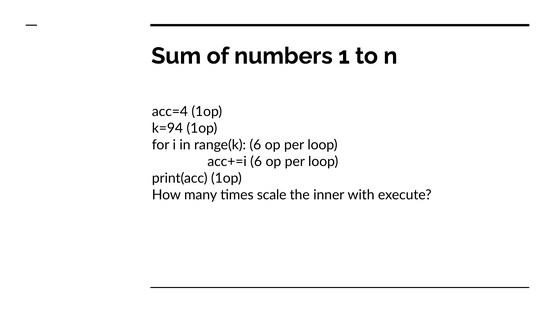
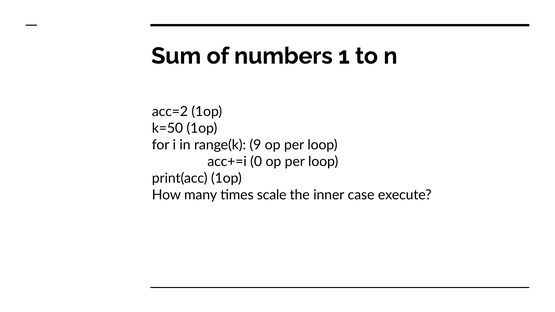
acc=4: acc=4 -> acc=2 (170, 112)
k=94: k=94 -> k=50 (167, 128)
range(k 6: 6 -> 9 (255, 145)
acc+=i 6: 6 -> 0 (256, 162)
with: with -> case (361, 195)
